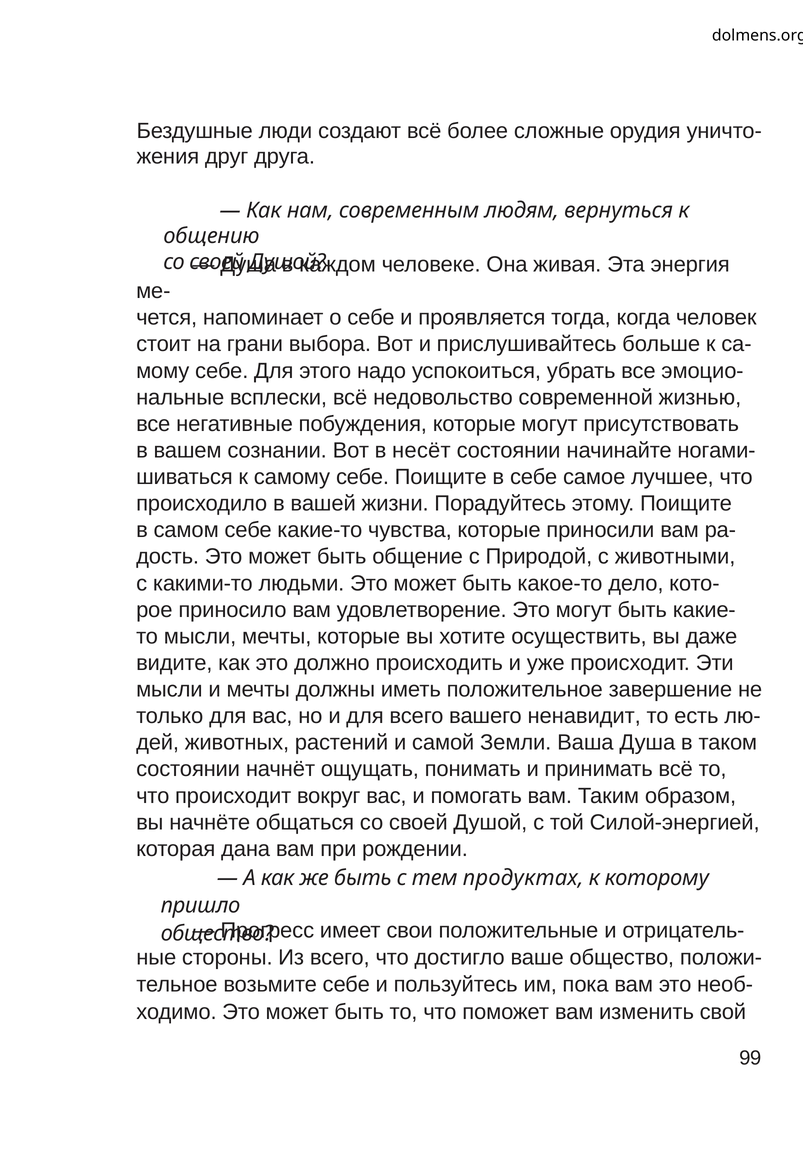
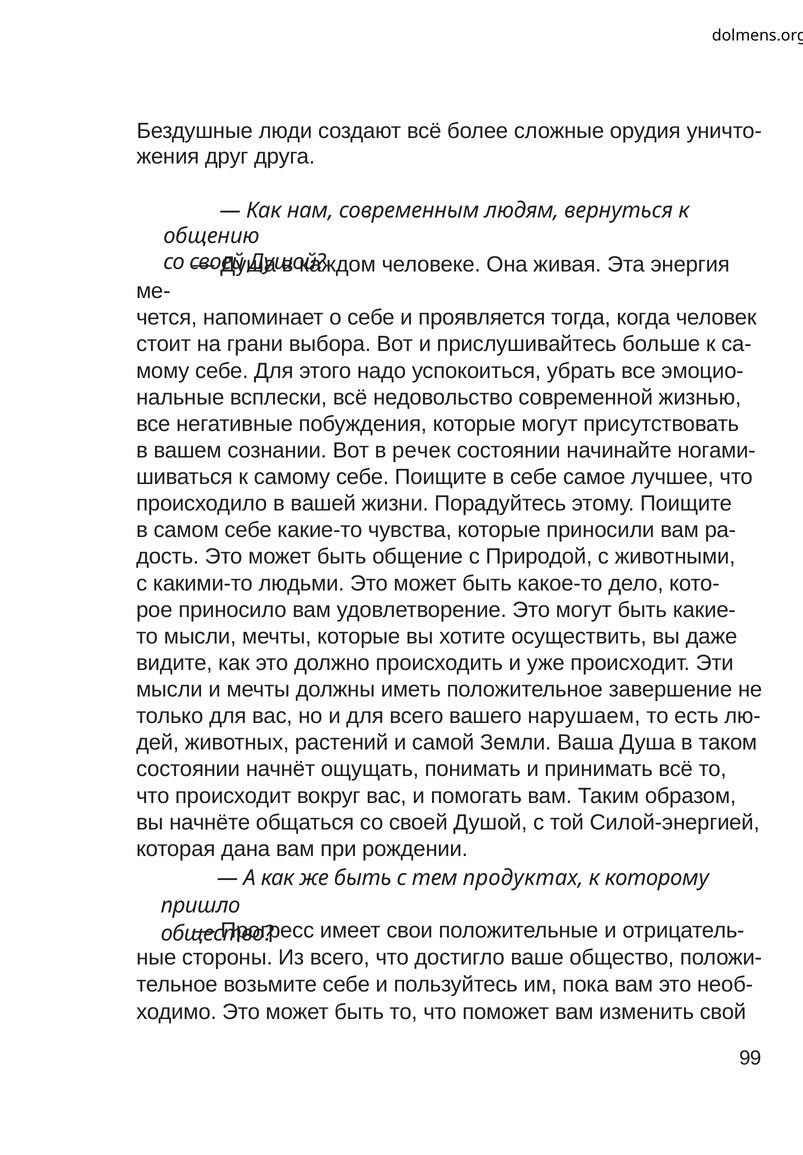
несёт: несёт -> речек (421, 451)
ненавидит: ненавидит -> нарушаем (584, 717)
